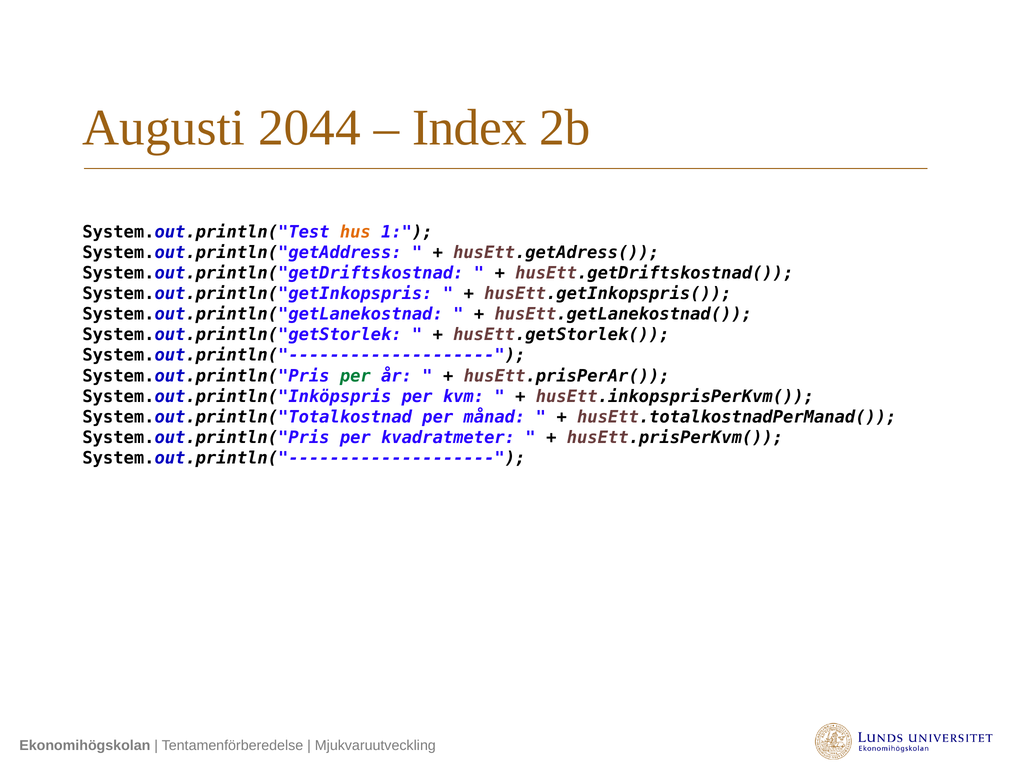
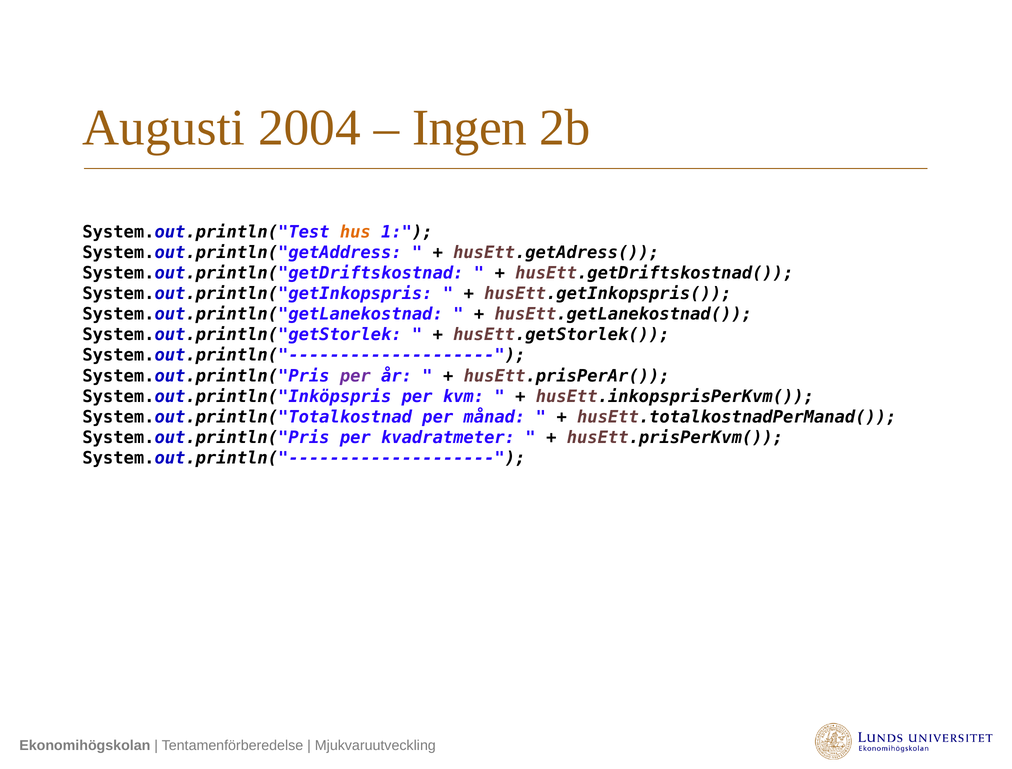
2044: 2044 -> 2004 (309, 128)
Index: Index -> Ingen (470, 128)
per colour: green -> purple (355, 376)
